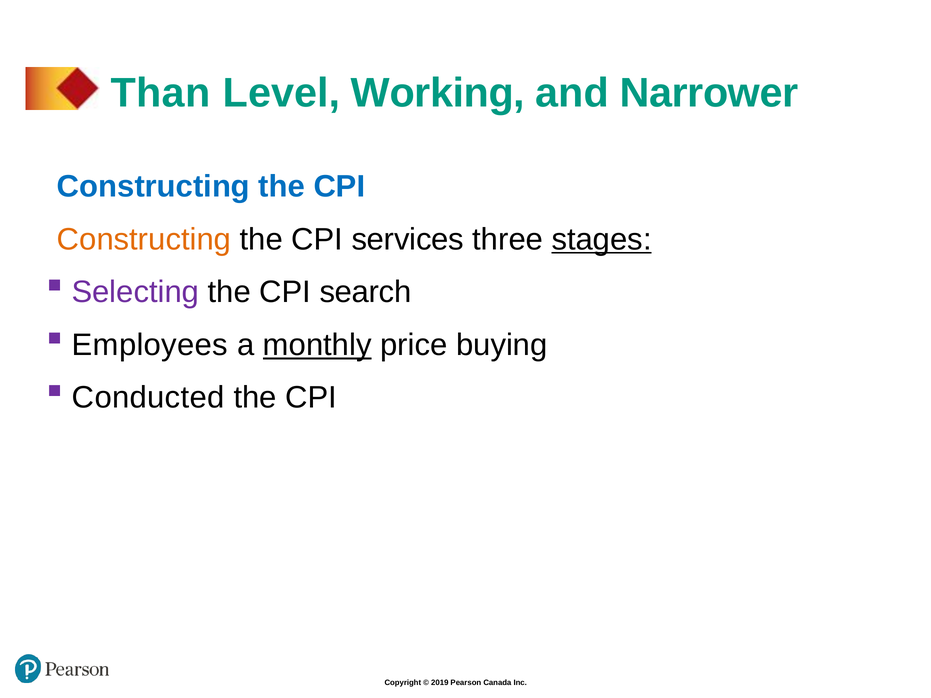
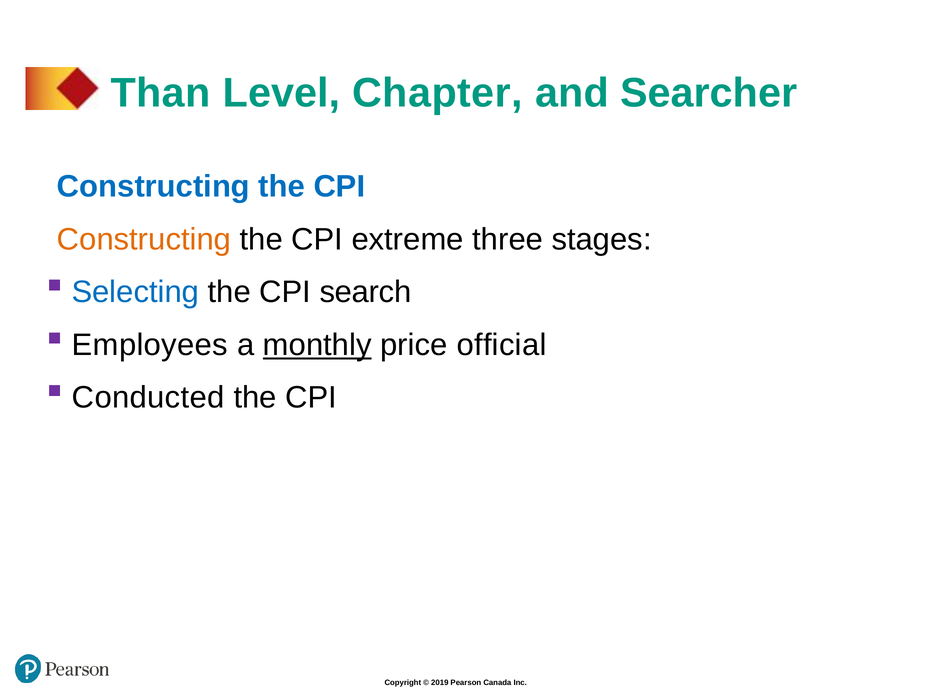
Working: Working -> Chapter (438, 93)
Narrower: Narrower -> Searcher (709, 93)
services: services -> extreme (408, 240)
stages underline: present -> none (602, 240)
Selecting colour: purple -> blue (135, 292)
buying: buying -> official (502, 345)
